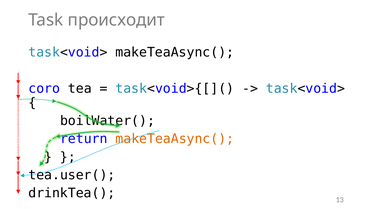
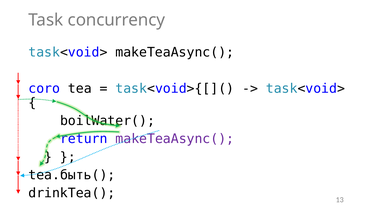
происходит: происходит -> concurrency (116, 20)
makeTeaAsync( colour: orange -> purple (175, 139)
tea.user(: tea.user( -> tea.быть( (72, 175)
